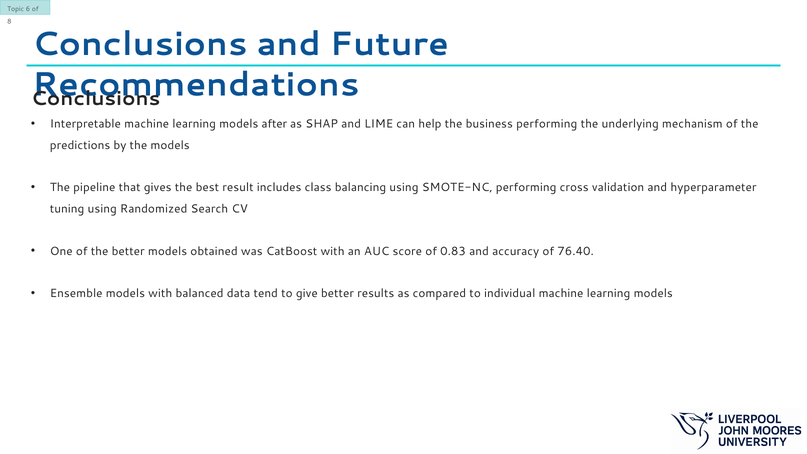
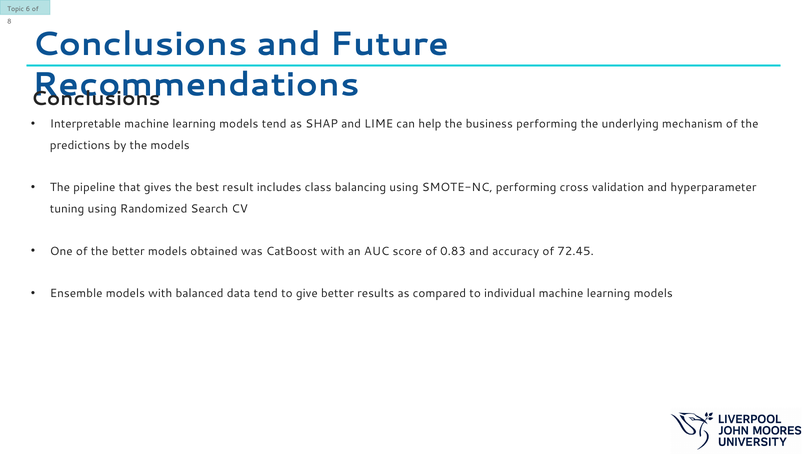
models after: after -> tend (274, 124)
76.40: 76.40 -> 72.45 (576, 251)
